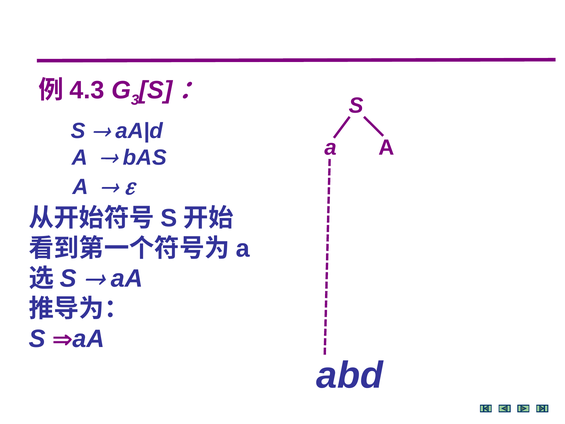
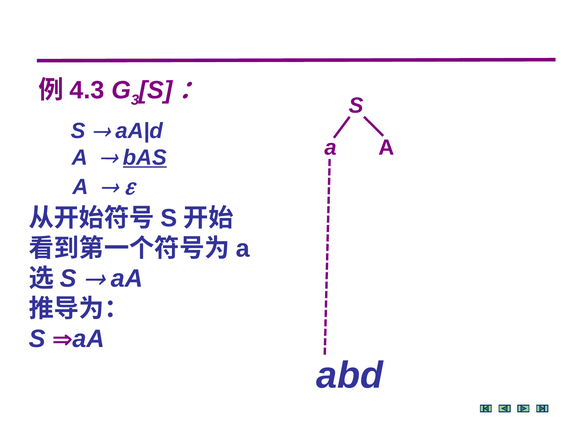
bAS underline: none -> present (145, 157)
